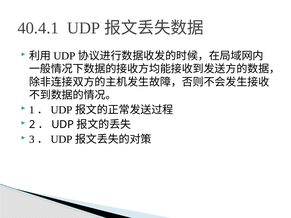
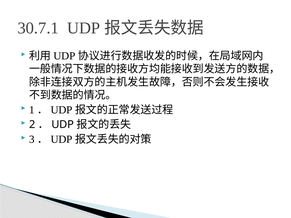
40.4.1: 40.4.1 -> 30.7.1 (38, 28)
